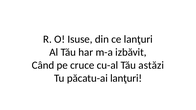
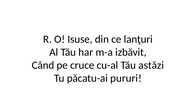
păcatu-ai lanţuri: lanţuri -> pururi (126, 78)
